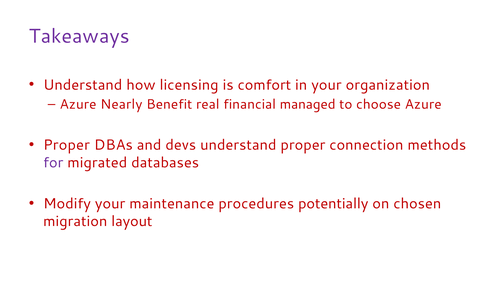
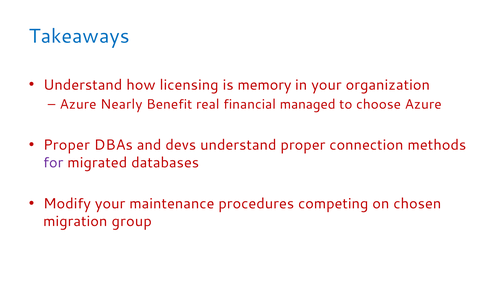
Takeaways colour: purple -> blue (79, 36)
comfort: comfort -> memory (264, 85)
potentially: potentially -> competing (333, 204)
layout: layout -> group (132, 222)
